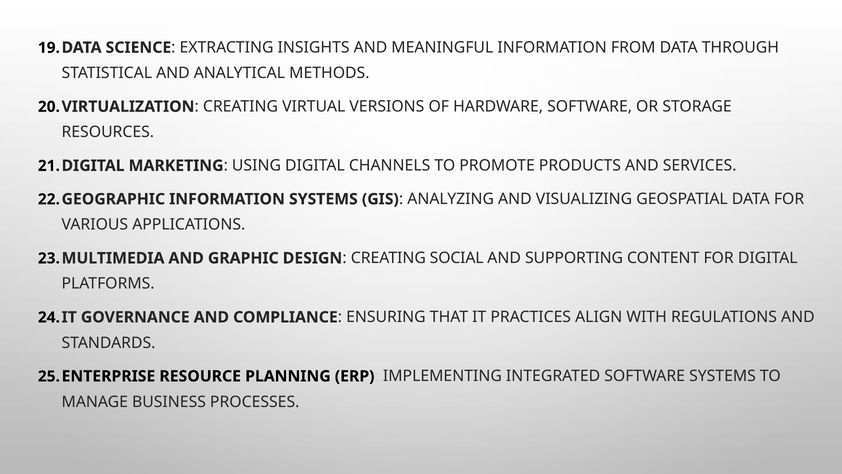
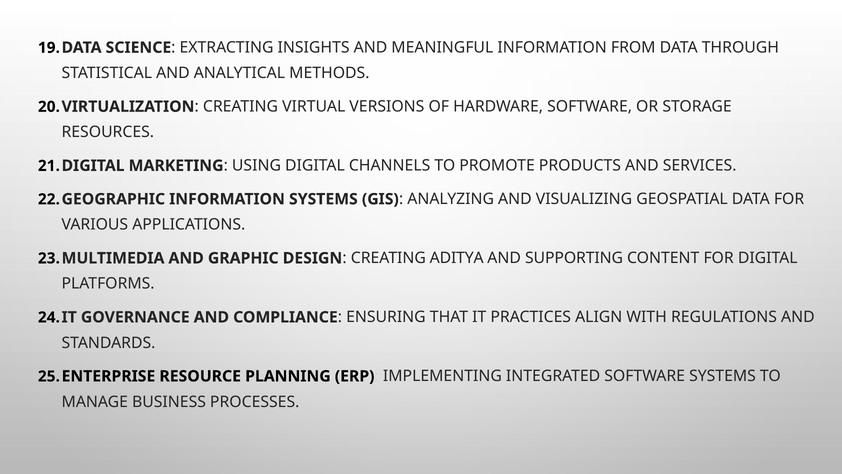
SOCIAL: SOCIAL -> ADITYA (457, 258)
